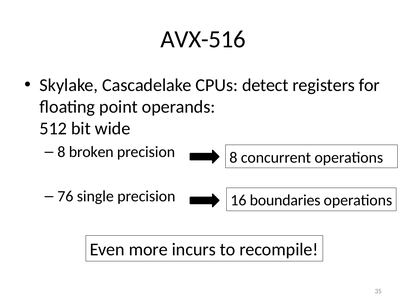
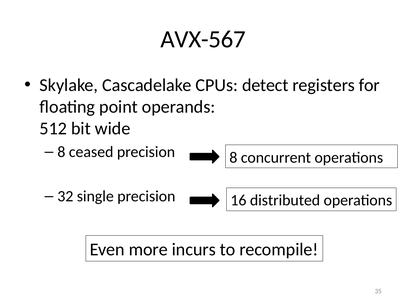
AVX-516: AVX-516 -> AVX-567 (203, 39)
broken: broken -> ceased (91, 152)
76: 76 -> 32 (65, 196)
boundaries: boundaries -> distributed (285, 200)
